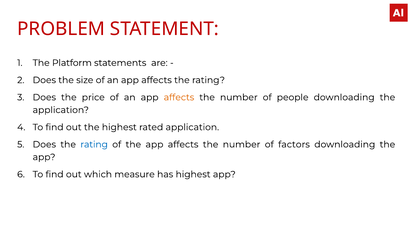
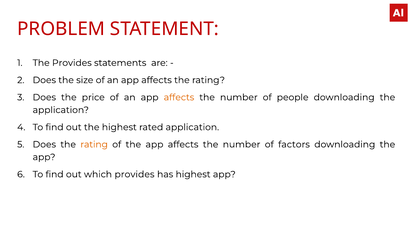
The Platform: Platform -> Provides (72, 63)
rating colour: blue -> orange (94, 145)
which measure: measure -> provides (135, 175)
